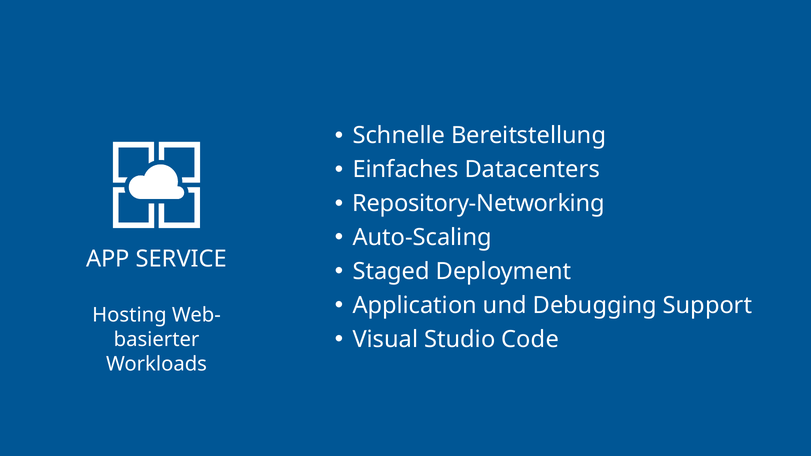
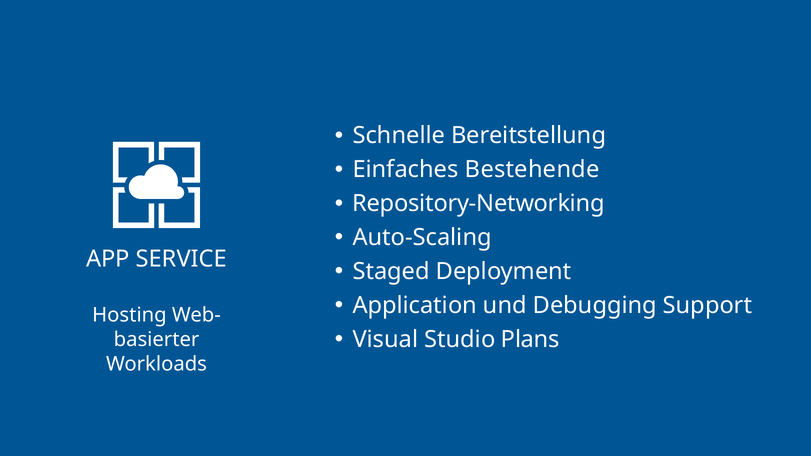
Datacenters: Datacenters -> Bestehende (532, 170)
Code: Code -> Plans (530, 340)
